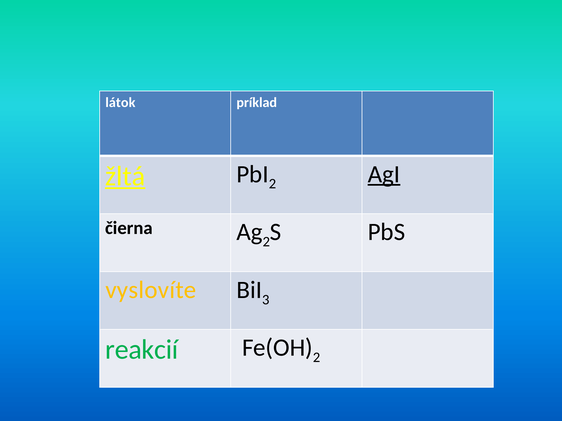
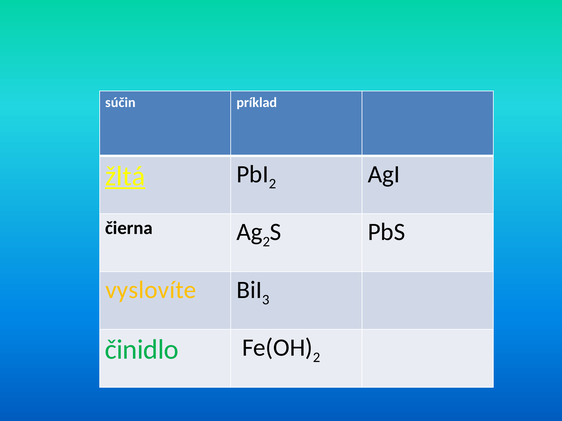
látok: látok -> súčin (120, 103)
AgI underline: present -> none (384, 174)
reakcií: reakcií -> činidlo (142, 350)
